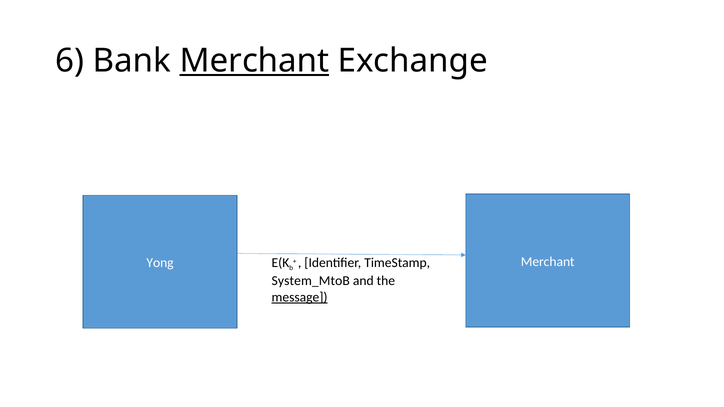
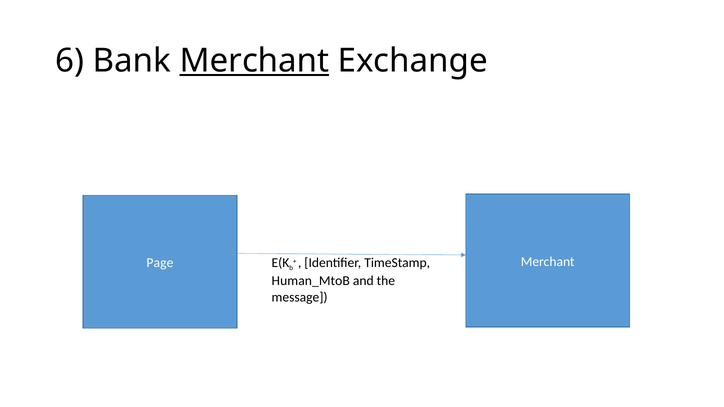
Yong: Yong -> Page (160, 263)
System_MtoB: System_MtoB -> Human_MtoB (311, 281)
message underline: present -> none (300, 297)
